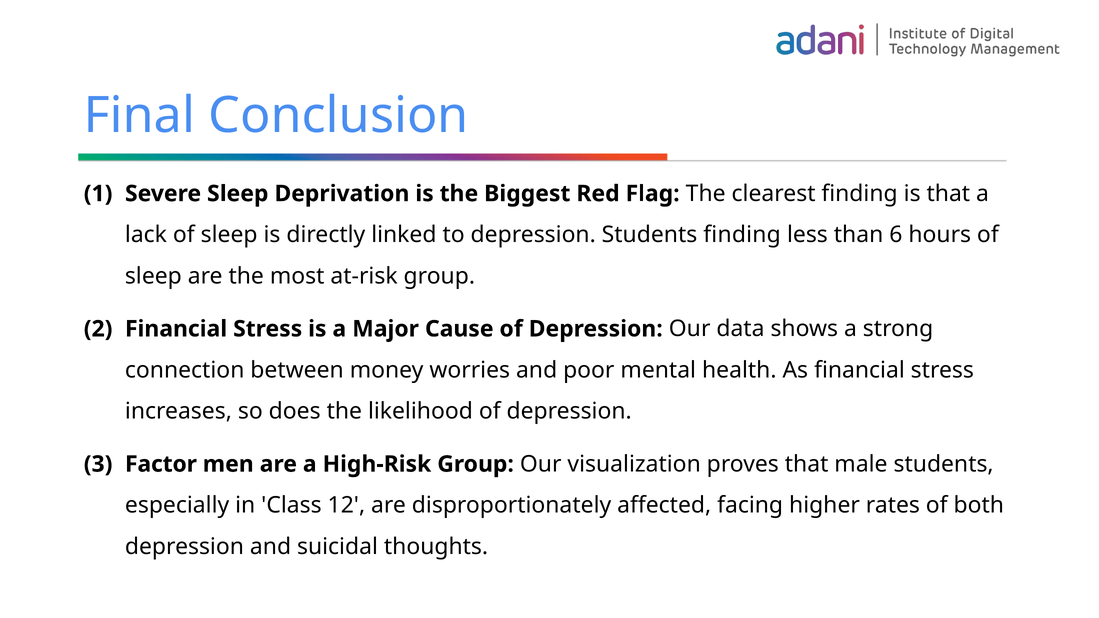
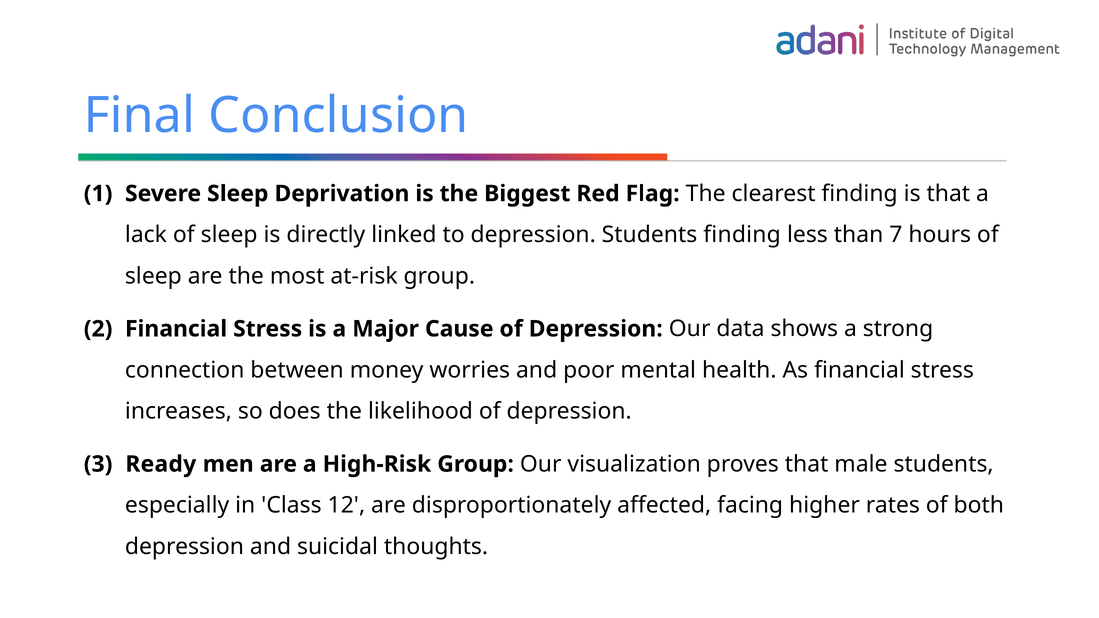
6: 6 -> 7 (896, 235)
Factor: Factor -> Ready (161, 464)
